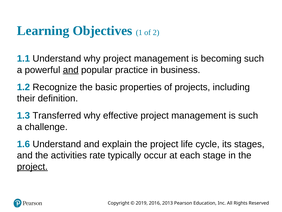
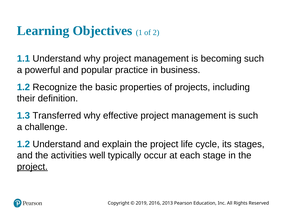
and underline: present -> none (71, 70)
1.6: 1.6 -> 1.2 (23, 144)
rate: rate -> well (97, 155)
